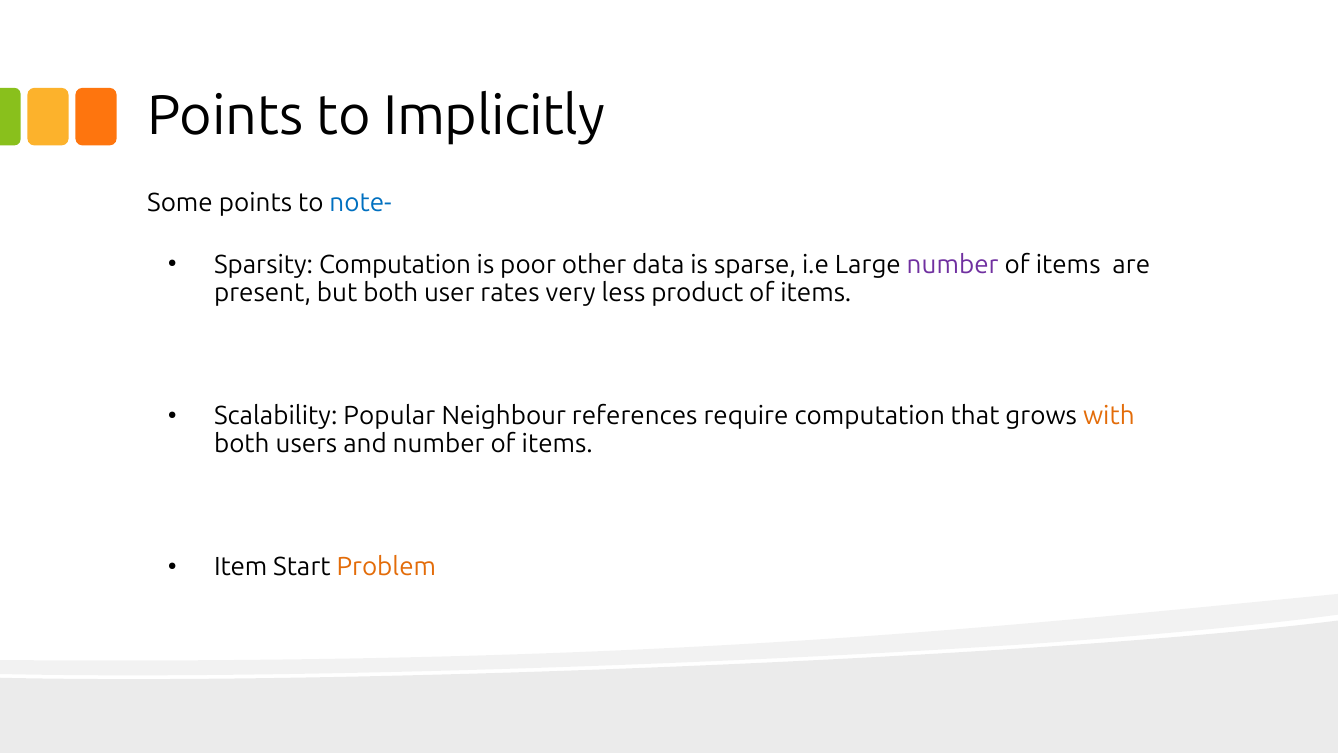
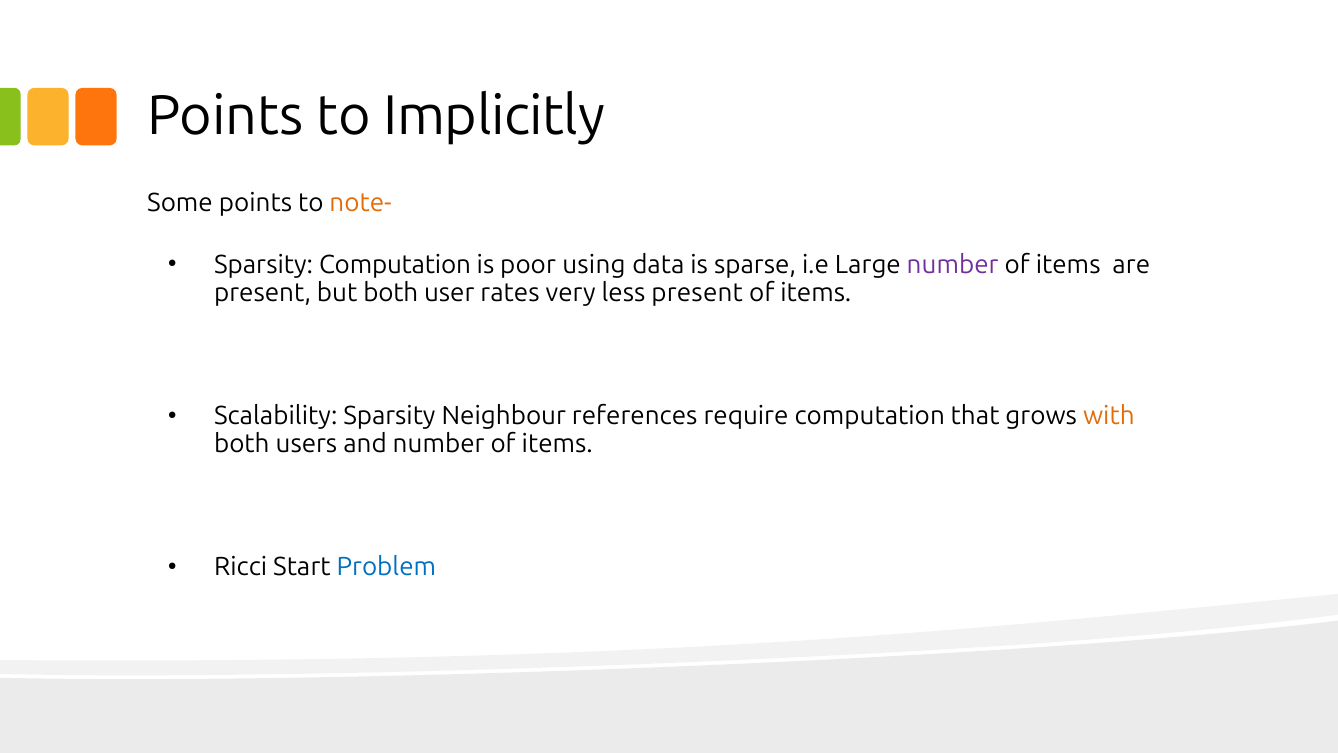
note- colour: blue -> orange (361, 203)
other: other -> using (594, 264)
less product: product -> present (697, 293)
Scalability Popular: Popular -> Sparsity (389, 416)
Item: Item -> Ricci (241, 567)
Problem colour: orange -> blue (386, 567)
